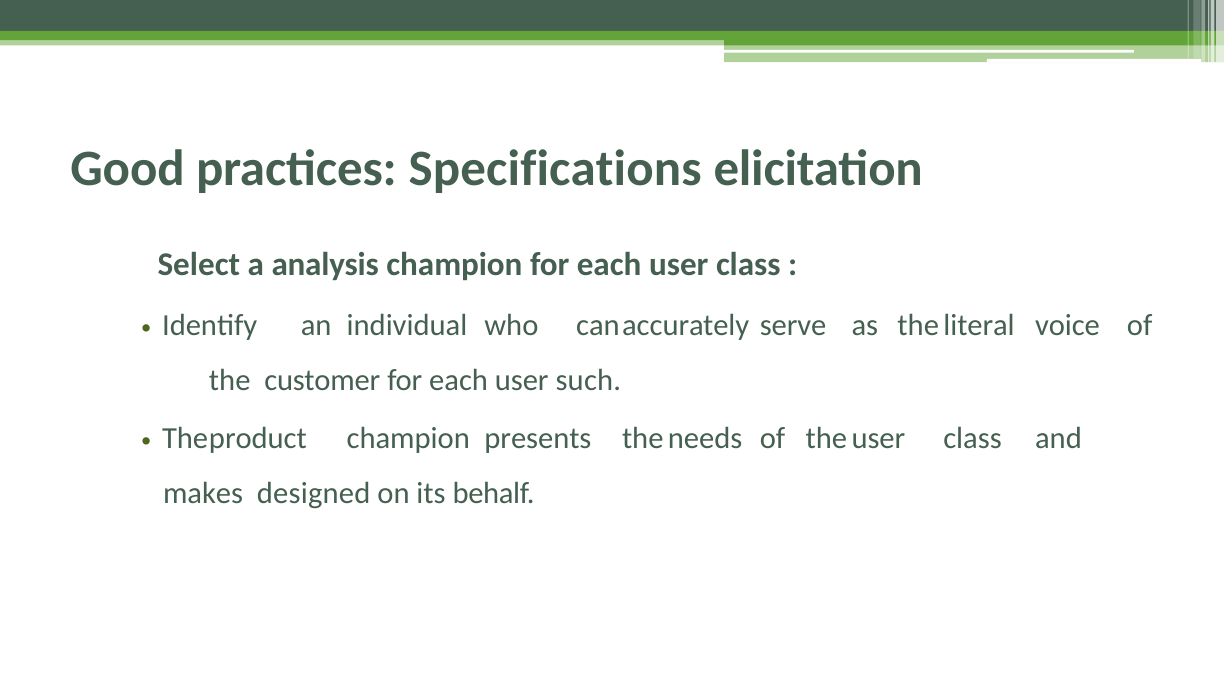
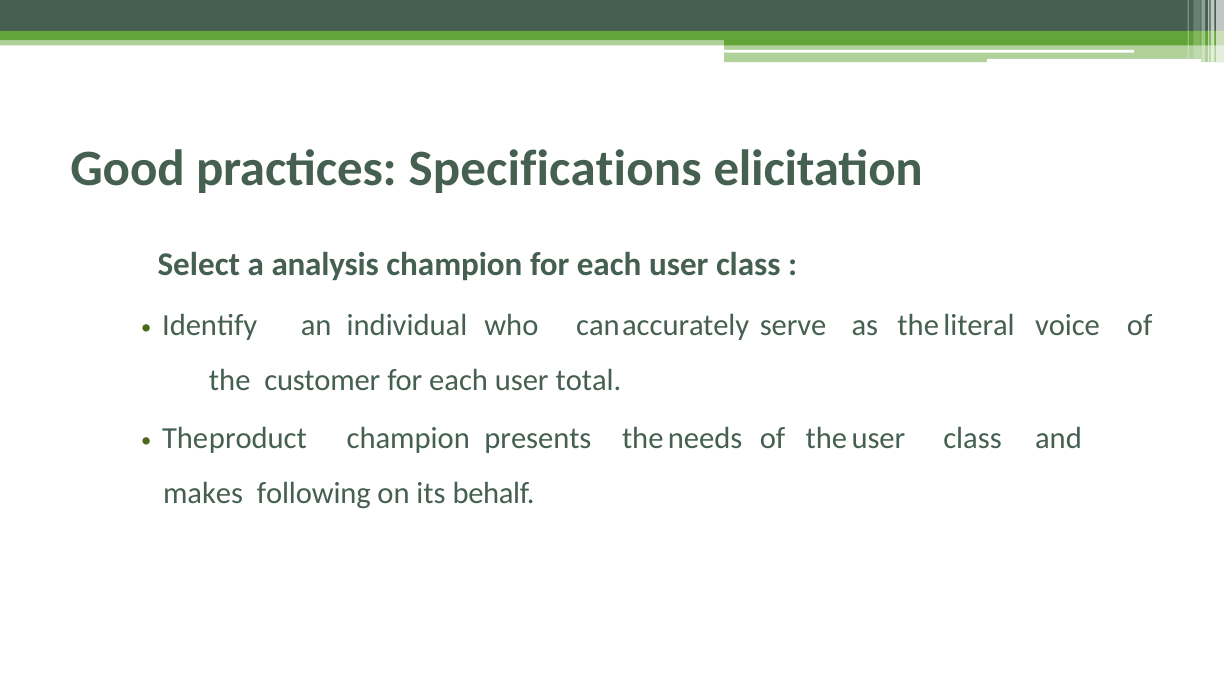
such: such -> total (588, 380)
designed: designed -> following (314, 494)
